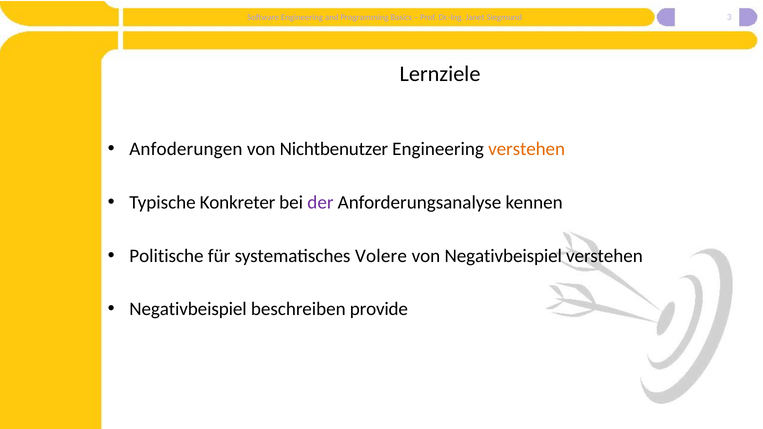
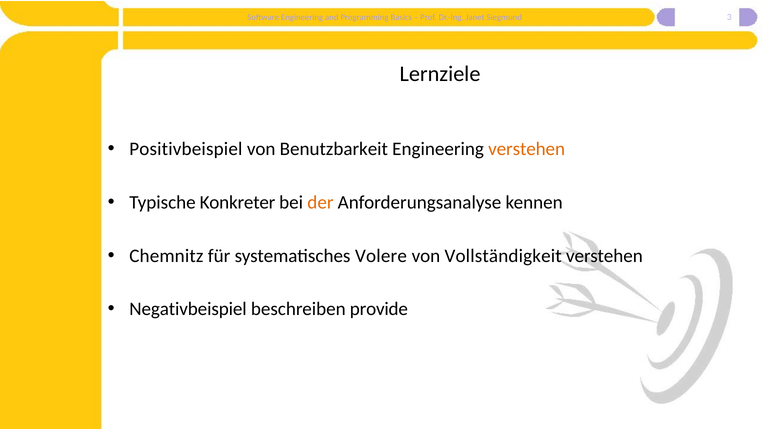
Anfoderungen: Anfoderungen -> Positivbeispiel (186, 149)
Nichtbenutzer: Nichtbenutzer -> Benutzbarkeit (334, 149)
der colour: purple -> orange (320, 203)
Politische: Politische -> Chemnitz (166, 256)
von Negativbeispiel: Negativbeispiel -> Vollständigkeit (503, 256)
